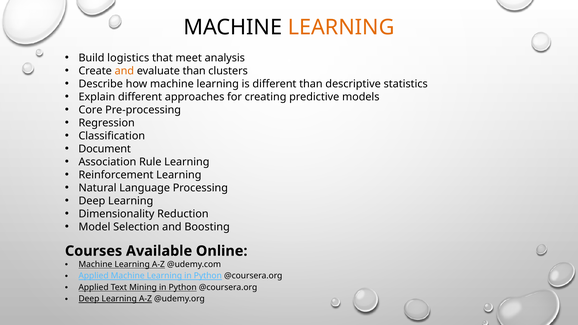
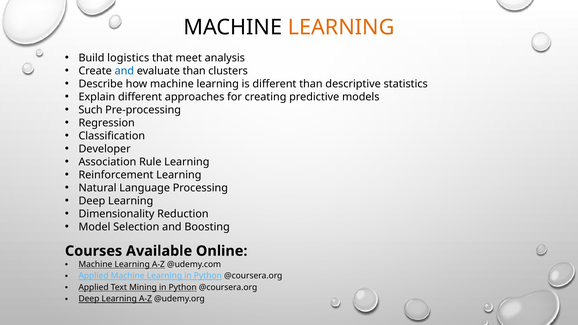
and colour: orange -> blue (124, 71)
Core: Core -> Such (91, 110)
Document: Document -> Developer (105, 149)
